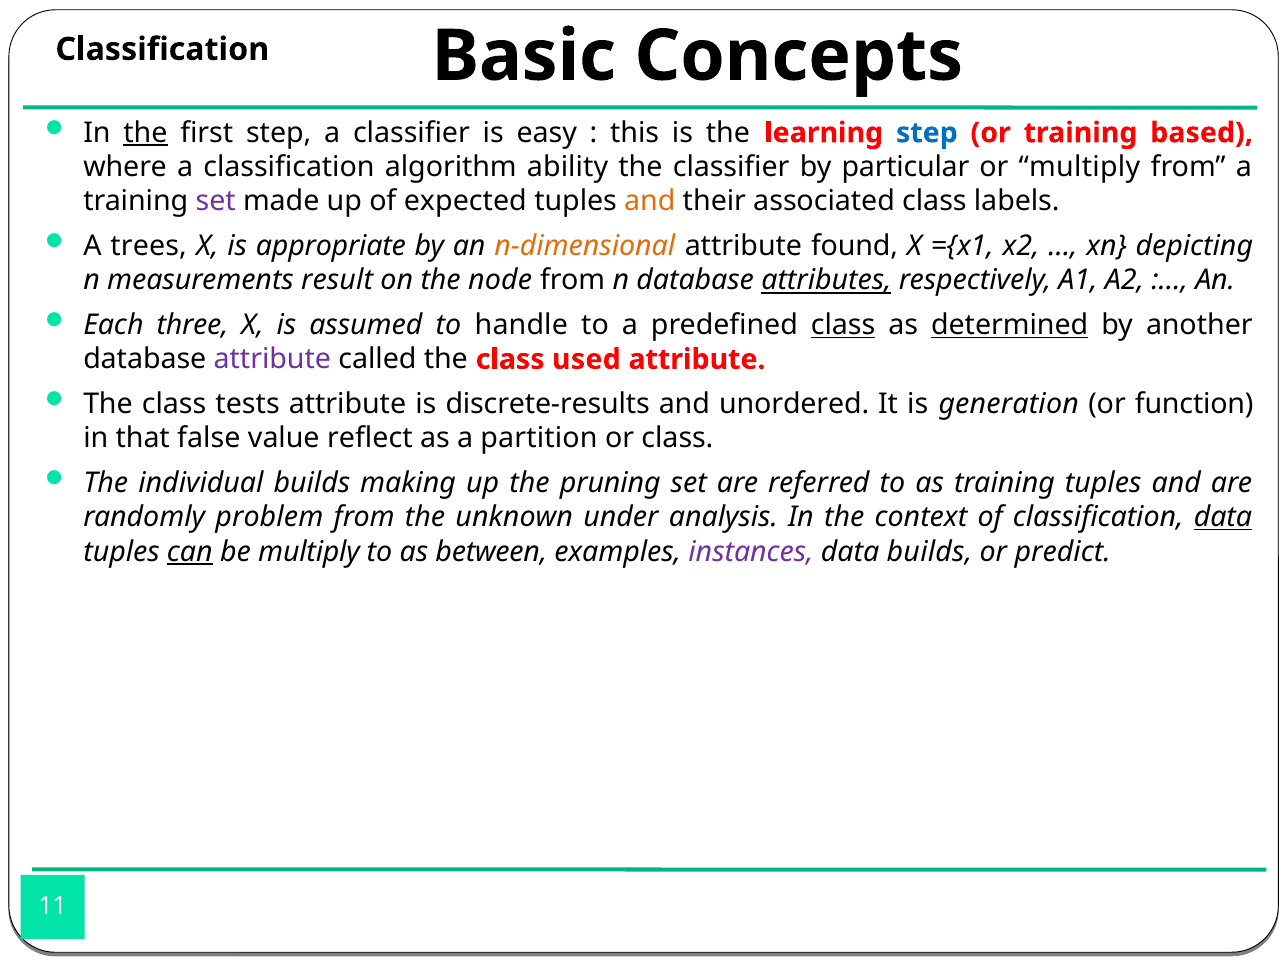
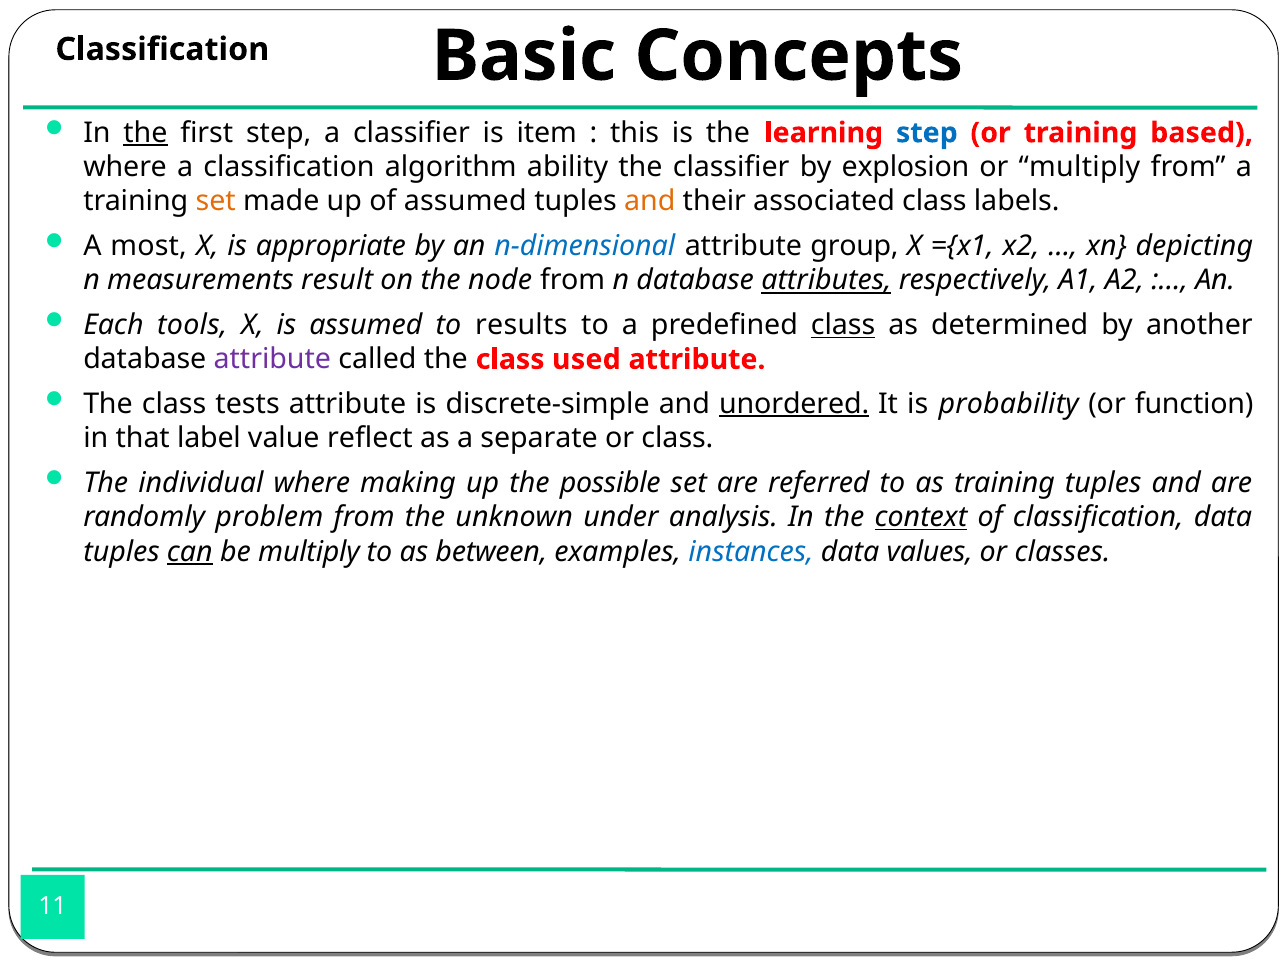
easy: easy -> item (547, 133)
particular: particular -> explosion (905, 167)
set colour: purple -> orange (216, 202)
of expected: expected -> assumed (465, 202)
trees: trees -> most (149, 246)
n-dimensional colour: orange -> blue (585, 246)
found: found -> group (855, 246)
three: three -> tools (192, 325)
handle: handle -> results (521, 325)
determined underline: present -> none (1010, 325)
discrete-results: discrete-results -> discrete-simple (548, 404)
unordered underline: none -> present (794, 404)
generation: generation -> probability (1009, 404)
false: false -> label (209, 438)
partition: partition -> separate (539, 438)
individual builds: builds -> where (312, 483)
pruning: pruning -> possible (610, 483)
context underline: none -> present (921, 517)
data underline: present -> none (1223, 517)
instances colour: purple -> blue (751, 552)
data builds: builds -> values (930, 552)
predict: predict -> classes (1063, 552)
